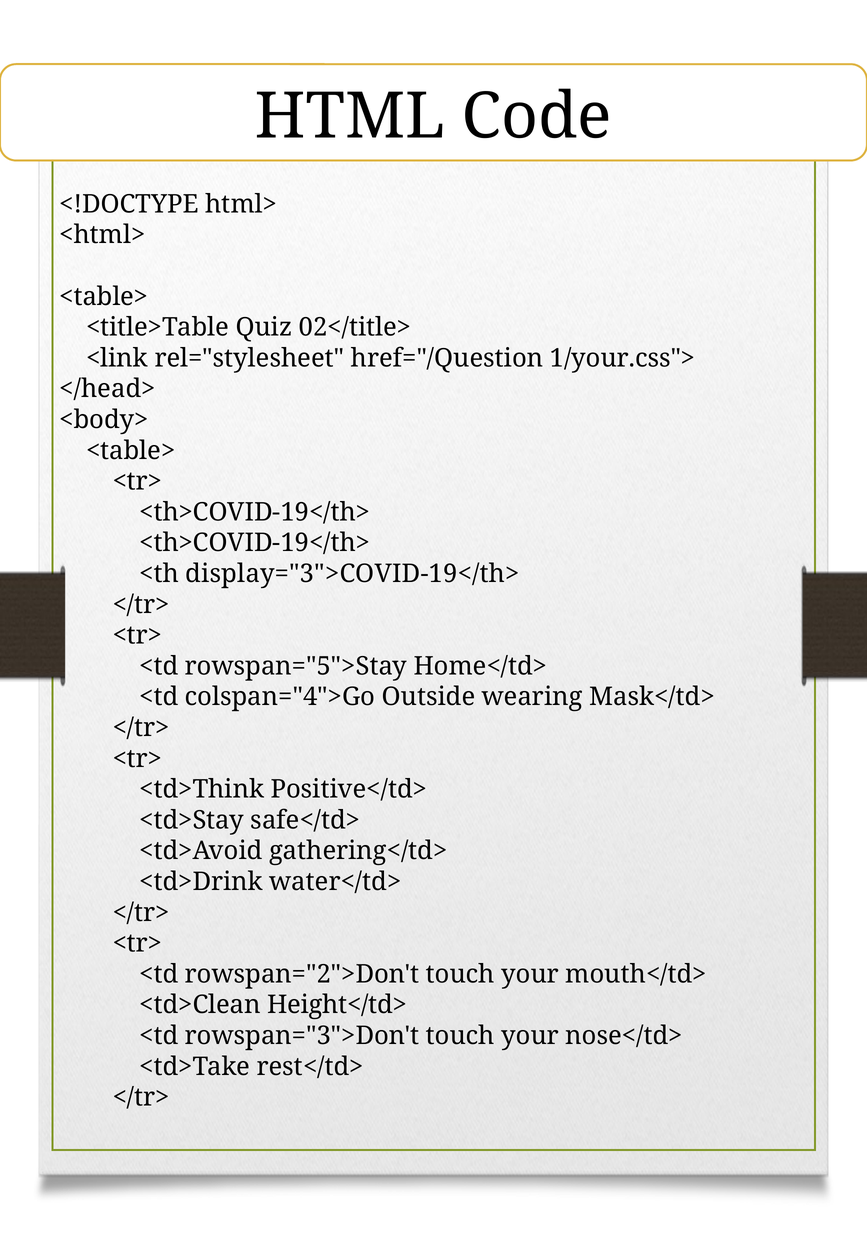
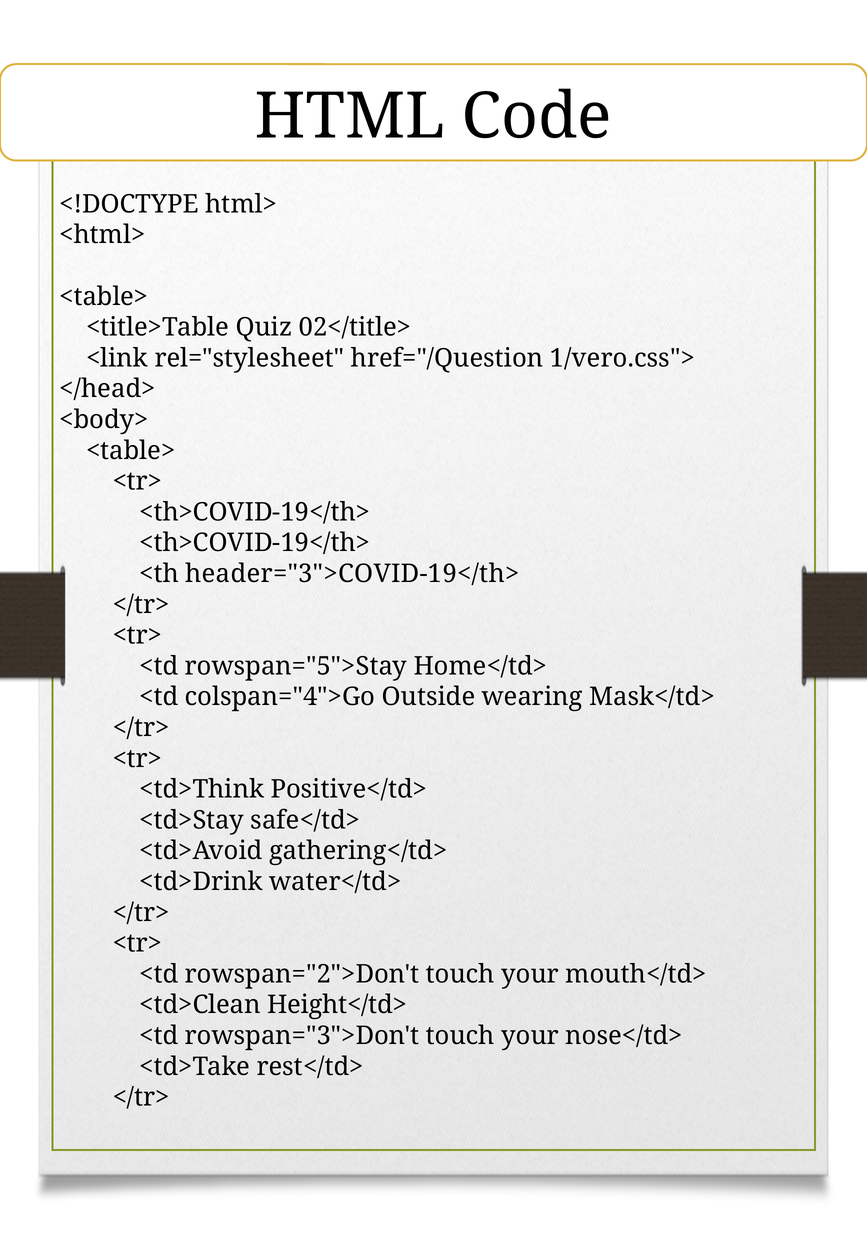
1/your.css">: 1/your.css"> -> 1/vero.css"> (622, 358)
display="3">COVID-19</th>: display="3">COVID-19</th> -> header="3">COVID-19</th> (353, 574)
